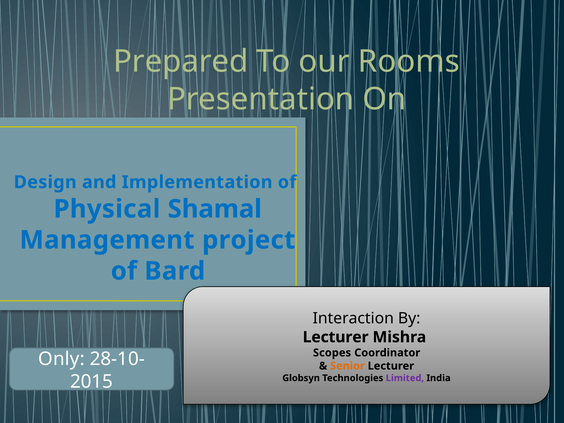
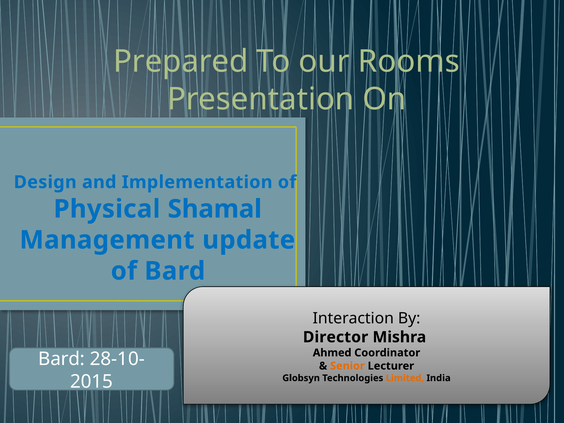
project: project -> update (249, 240)
Lecturer: Lecturer -> Director (336, 337)
Scopes: Scopes -> Ahmed (332, 353)
Only: Only -> Bard (62, 359)
Limited colour: purple -> orange (405, 378)
